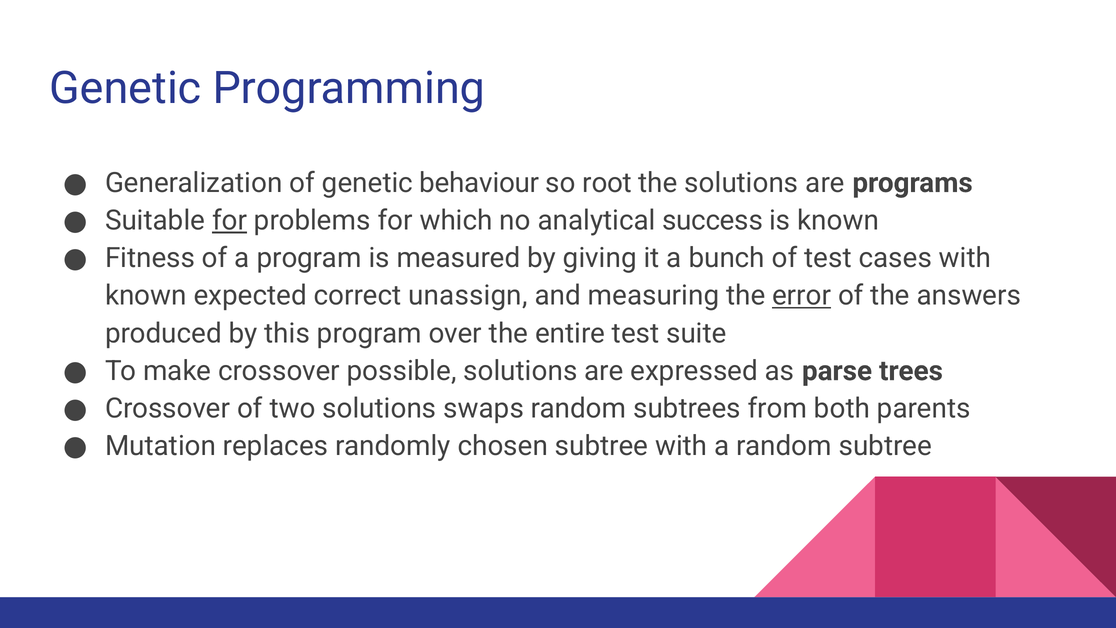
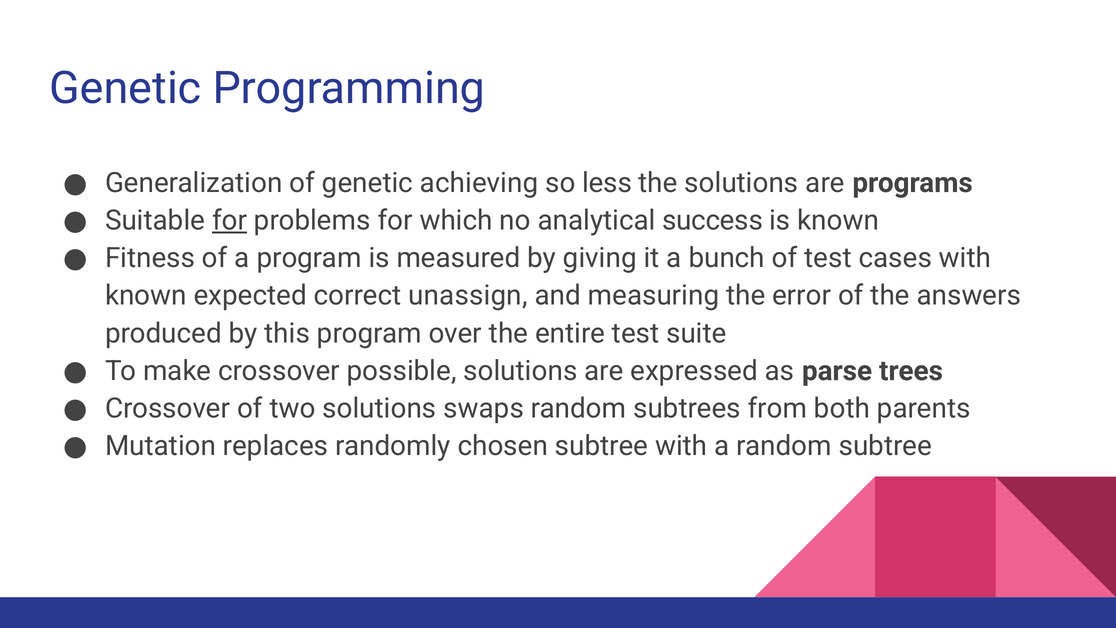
behaviour: behaviour -> achieving (479, 183)
root: root -> less (607, 183)
error underline: present -> none (802, 296)
